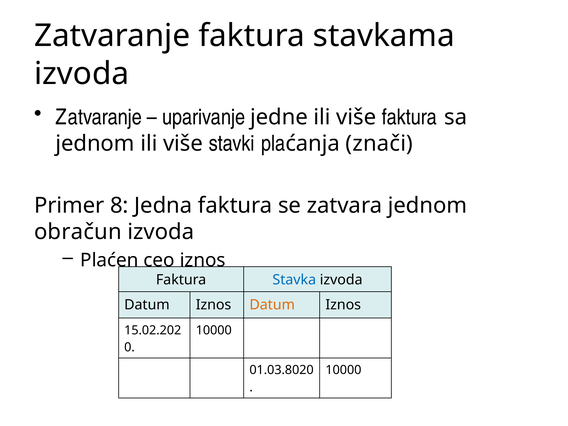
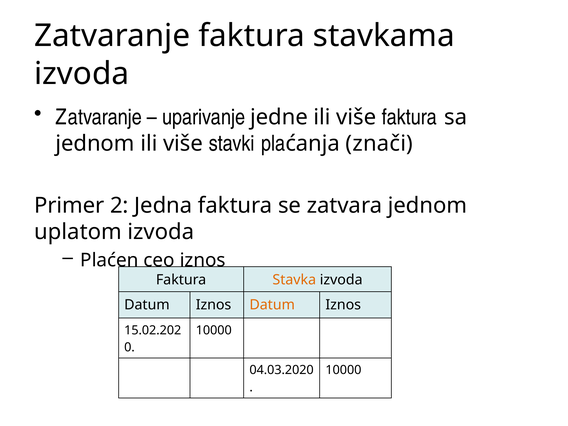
8: 8 -> 2 (119, 205)
obračun: obračun -> uplatom (78, 232)
Stavka colour: blue -> orange (294, 280)
01.03.8020: 01.03.8020 -> 04.03.2020 (282, 370)
